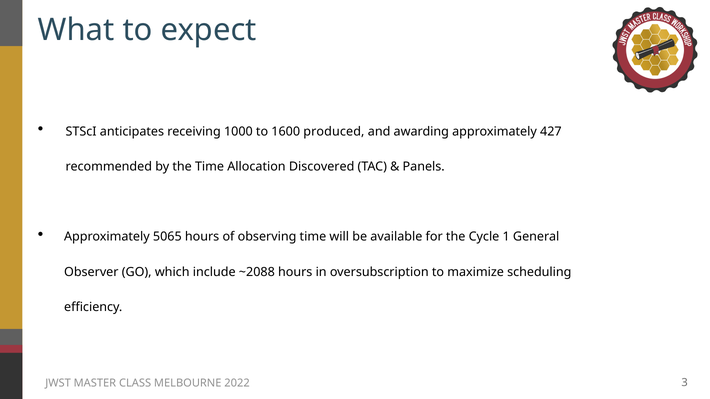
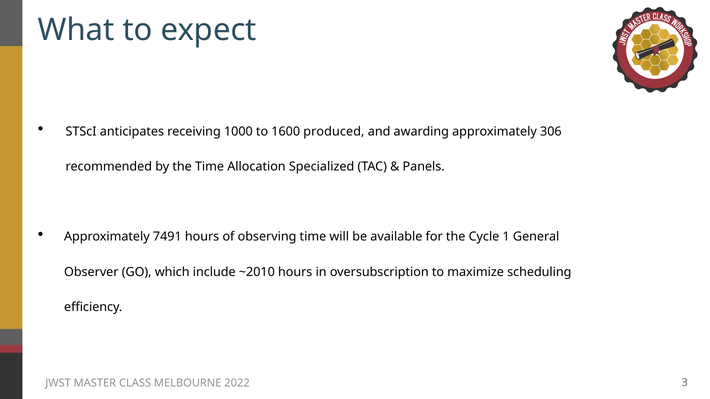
427: 427 -> 306 (551, 132)
Discovered: Discovered -> Specialized (322, 167)
5065: 5065 -> 7491 (167, 237)
~2088: ~2088 -> ~2010 (257, 272)
